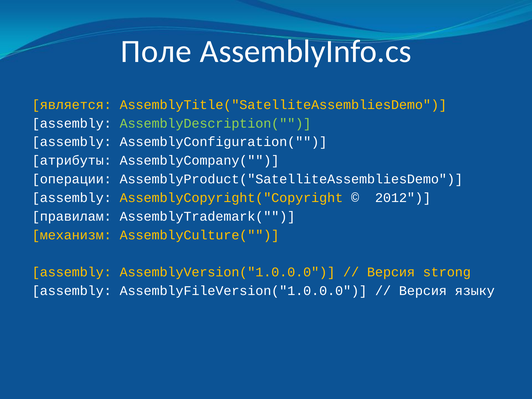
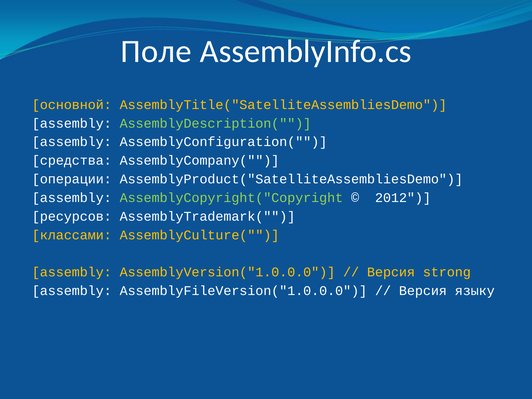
является: является -> основной (72, 105)
атрибуты: атрибуты -> средства (72, 161)
AssemblyCopyright("Copyright colour: yellow -> light green (231, 198)
правилам: правилам -> ресурсов (72, 216)
механизм: механизм -> классами (72, 235)
